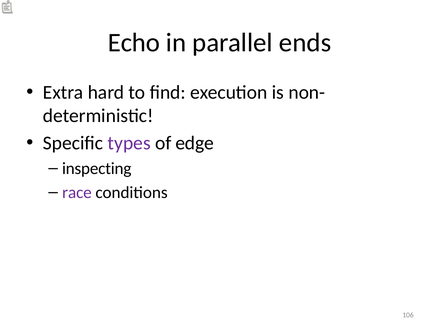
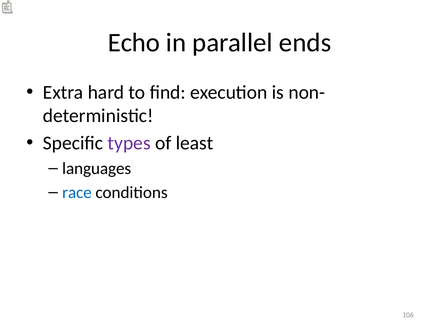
edge: edge -> least (195, 143)
inspecting: inspecting -> languages (97, 168)
race colour: purple -> blue (77, 192)
